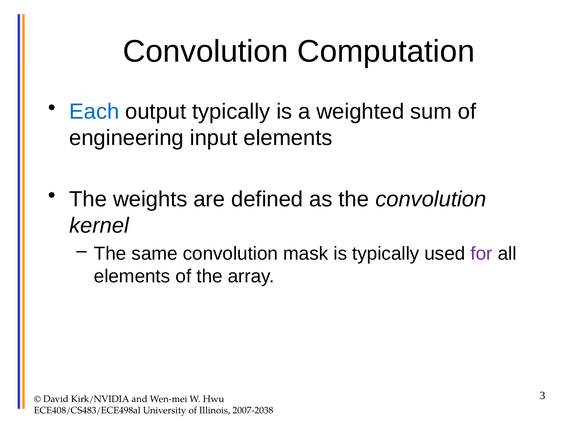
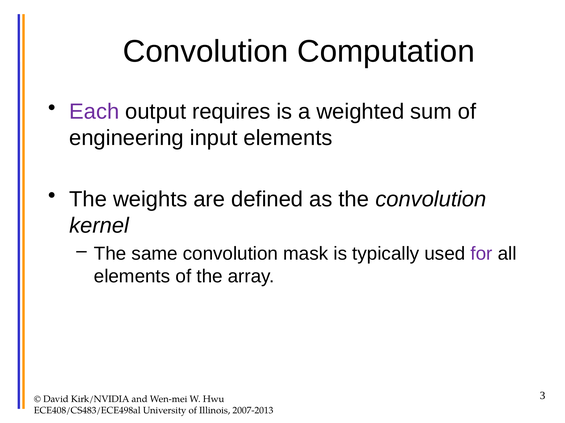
Each colour: blue -> purple (94, 112)
output typically: typically -> requires (231, 112)
2007-2038: 2007-2038 -> 2007-2013 (253, 411)
